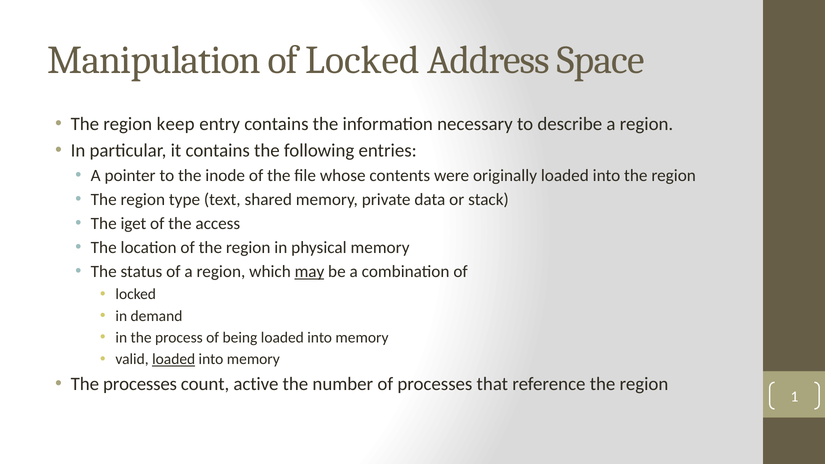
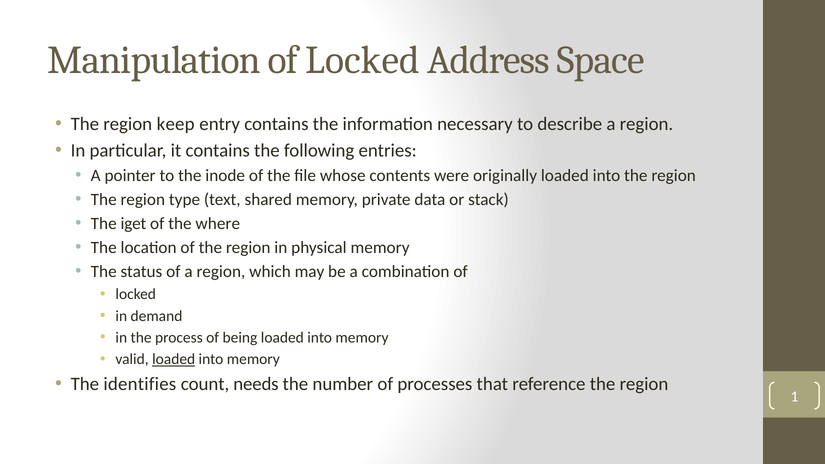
access: access -> where (218, 224)
may underline: present -> none (309, 272)
The processes: processes -> identifies (140, 384)
active: active -> needs (256, 384)
